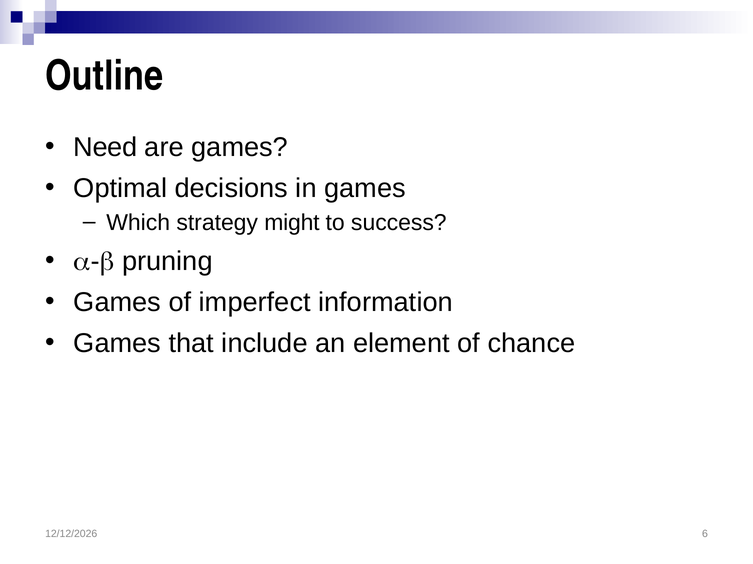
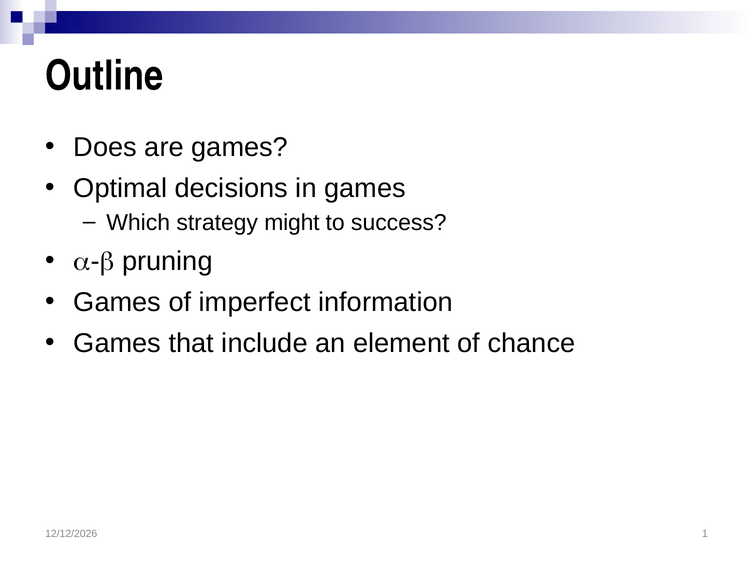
Need: Need -> Does (105, 147)
6: 6 -> 1 (705, 535)
